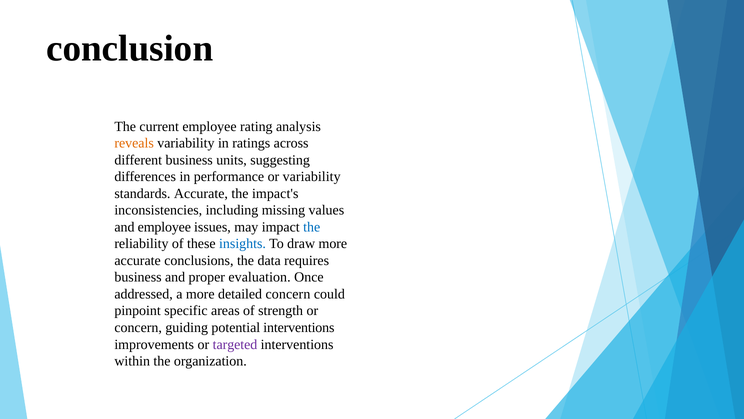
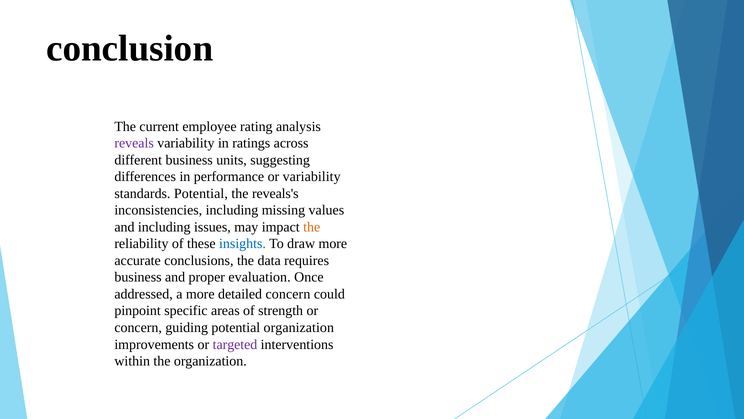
reveals colour: orange -> purple (134, 143)
standards Accurate: Accurate -> Potential (201, 193)
impact's: impact's -> reveals's (275, 193)
and employee: employee -> including (164, 227)
the colour: blue -> orange (312, 227)
potential interventions: interventions -> organization (299, 327)
